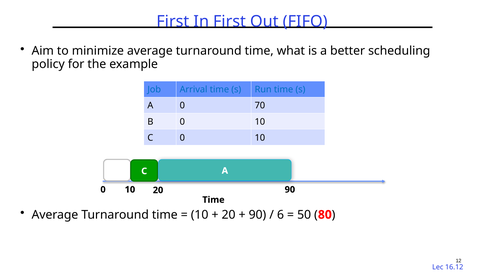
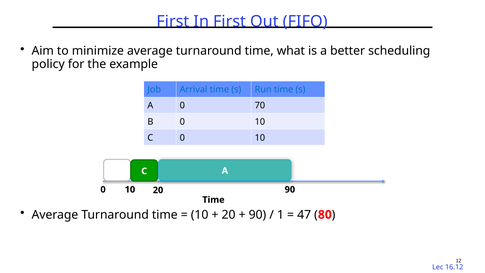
6: 6 -> 1 (280, 215)
50: 50 -> 47 (304, 215)
